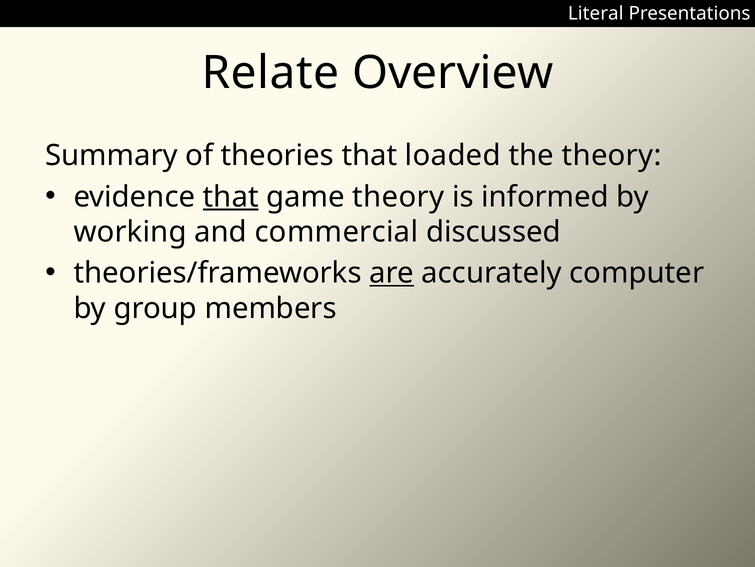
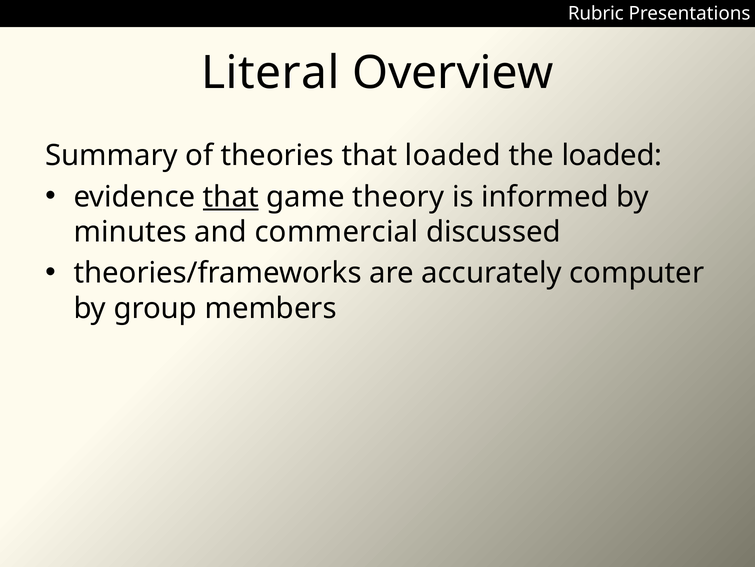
Literal: Literal -> Rubric (596, 13)
Relate: Relate -> Literal (270, 73)
the theory: theory -> loaded (612, 156)
working: working -> minutes (130, 232)
are underline: present -> none (392, 273)
